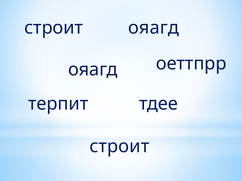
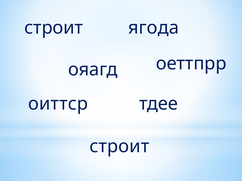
ояагд: ояагд -> ягода (154, 28)
терпит: терпит -> оиттср (58, 104)
